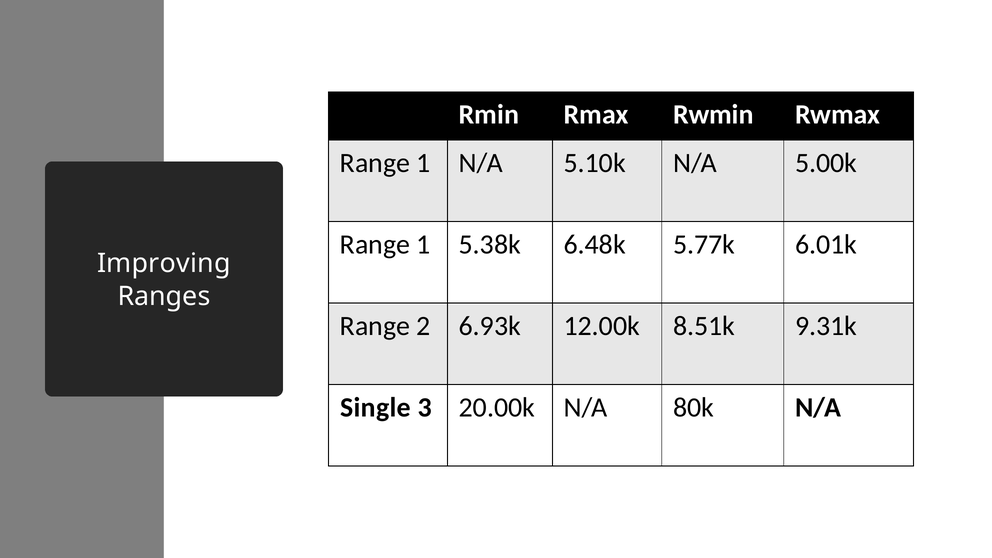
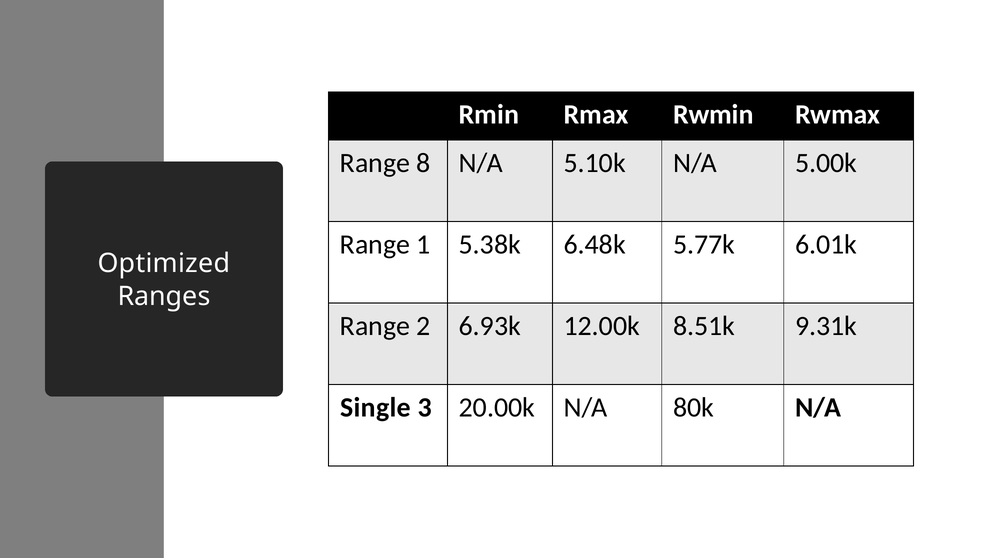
1: 1 -> 8 (423, 163)
Improving: Improving -> Optimized (164, 263)
